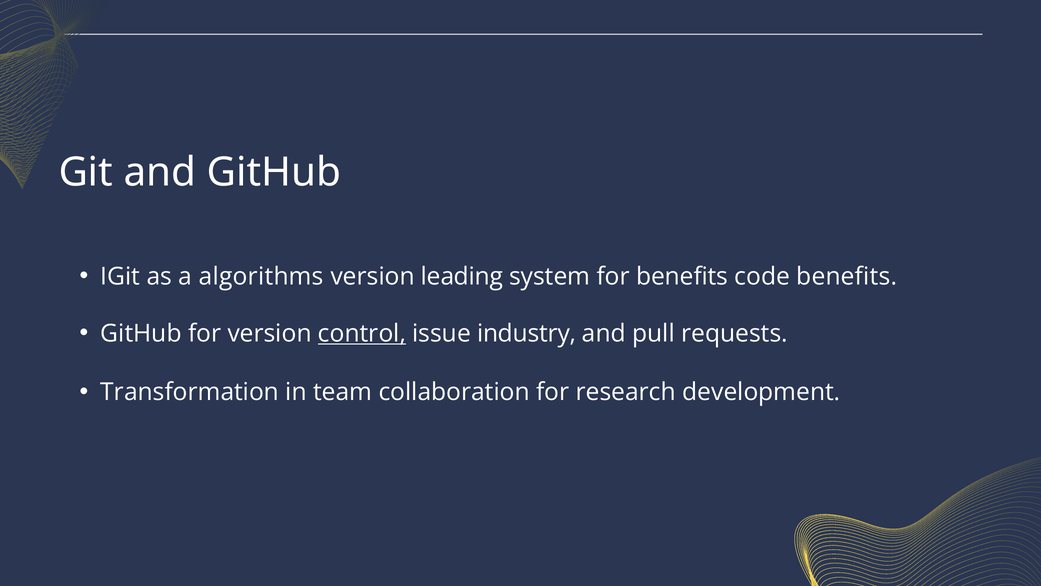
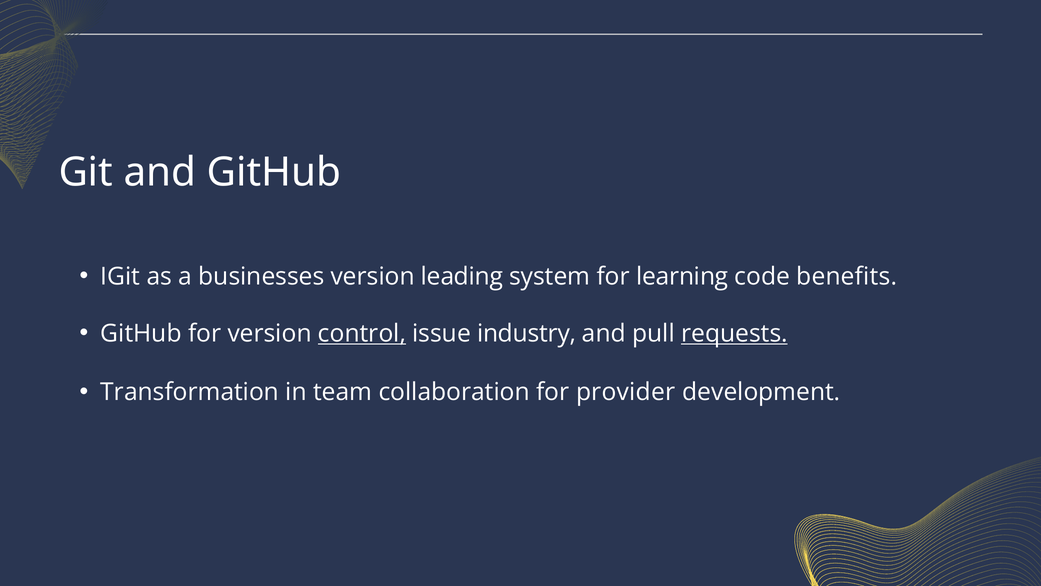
algorithms: algorithms -> businesses (261, 276)
for benefits: benefits -> learning (682, 276)
requests underline: none -> present (734, 333)
research: research -> provider (626, 392)
